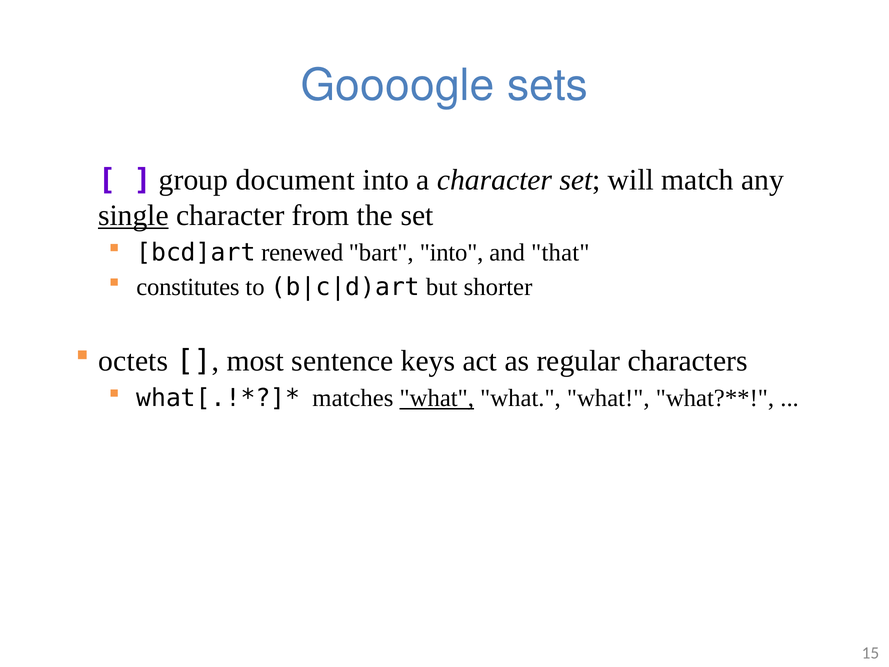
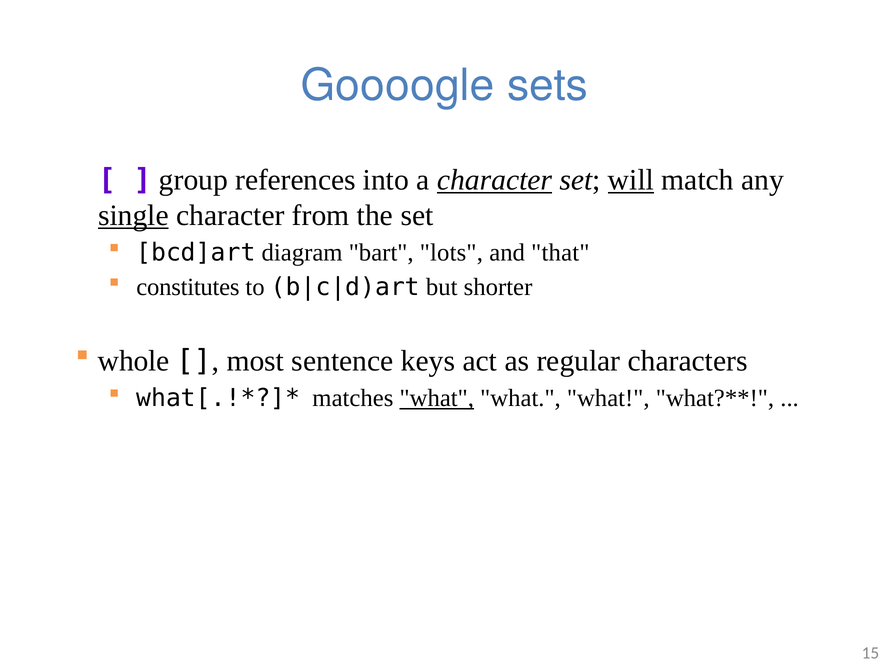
document: document -> references (296, 180)
character underline: none -> present (494, 180)
will underline: none -> present (631, 180)
renewed: renewed -> diagram (302, 253)
bart into: into -> lots (451, 253)
octets: octets -> whole (134, 361)
